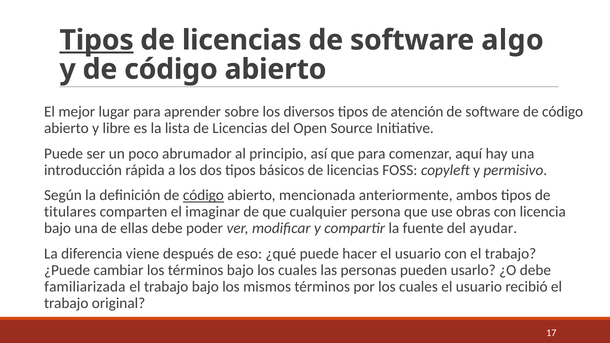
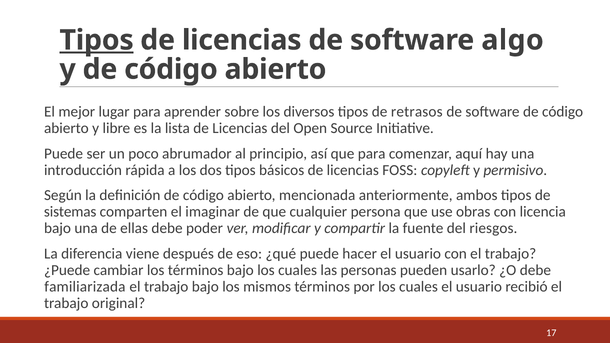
atención: atención -> retrasos (417, 112)
código underline: present -> none (203, 195)
titulares: titulares -> sistemas (70, 212)
ayudar: ayudar -> riesgos (493, 228)
